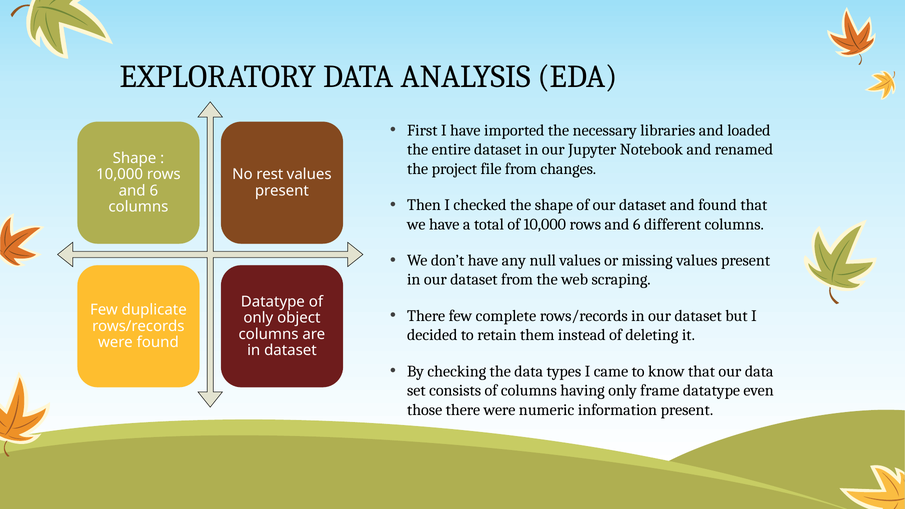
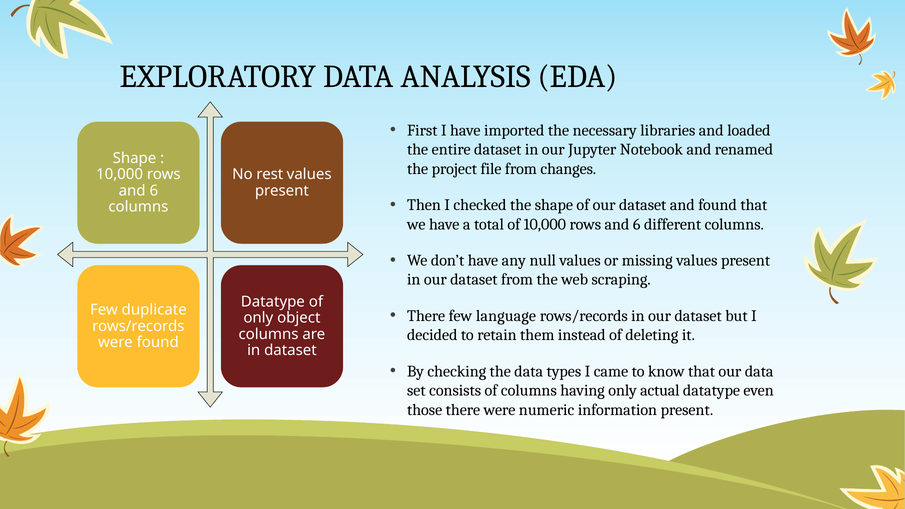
complete: complete -> language (506, 316)
frame: frame -> actual (660, 391)
